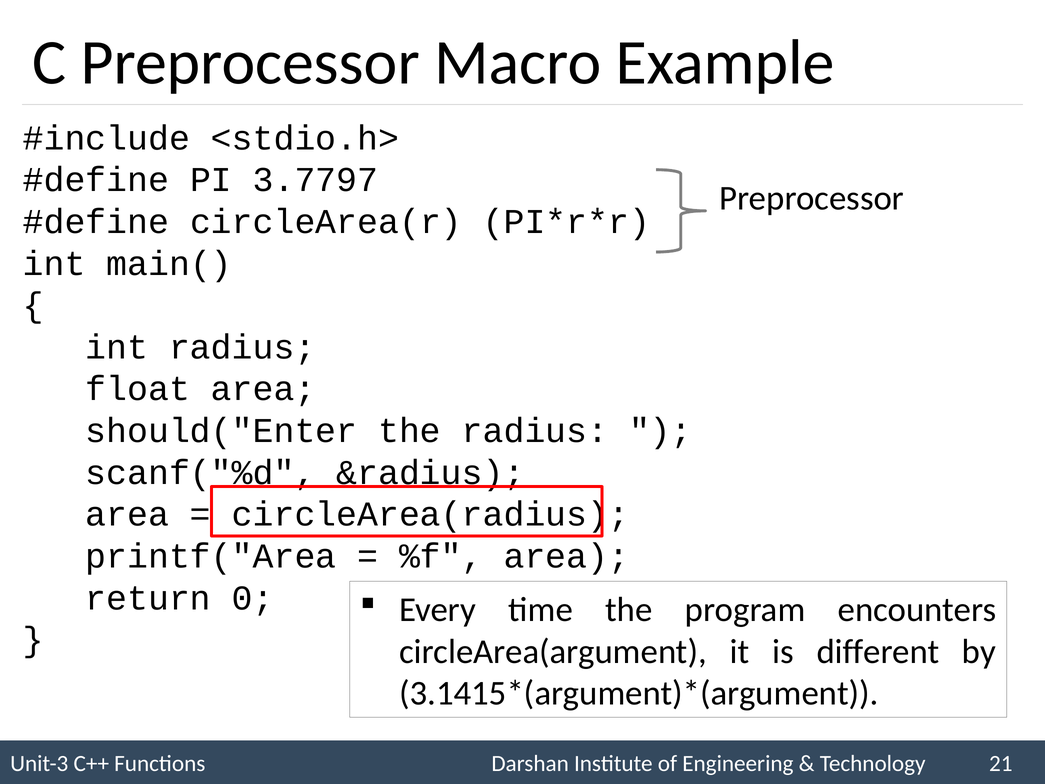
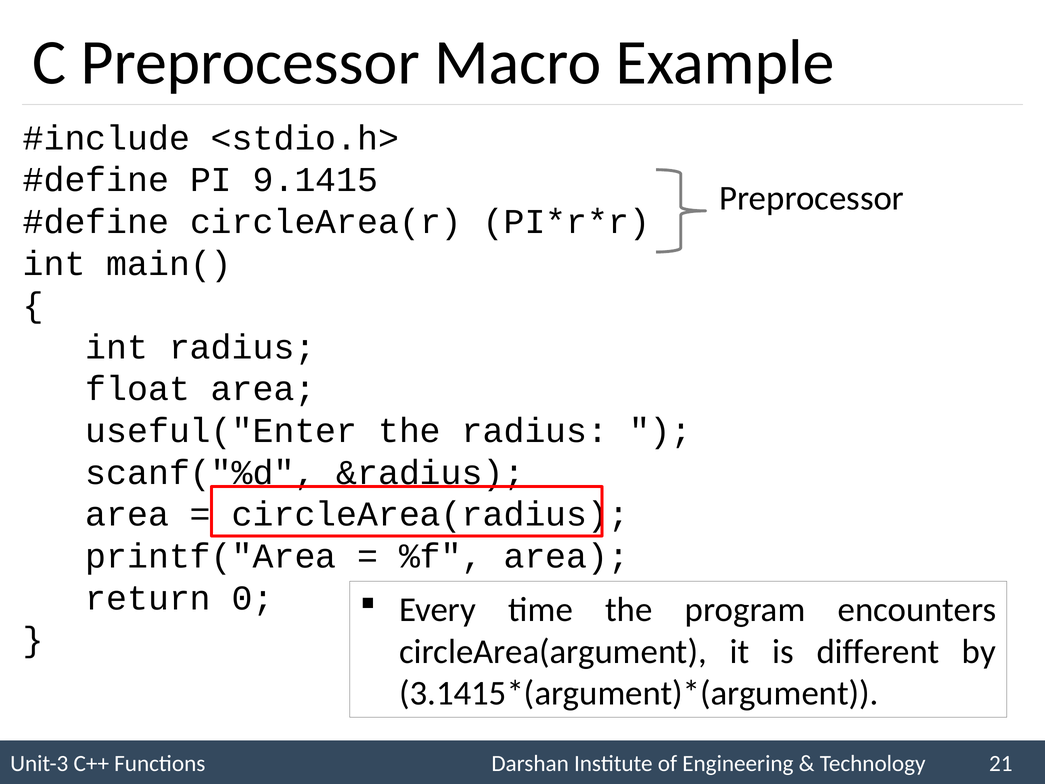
3.7797: 3.7797 -> 9.1415 (315, 180)
should("Enter: should("Enter -> useful("Enter (221, 431)
